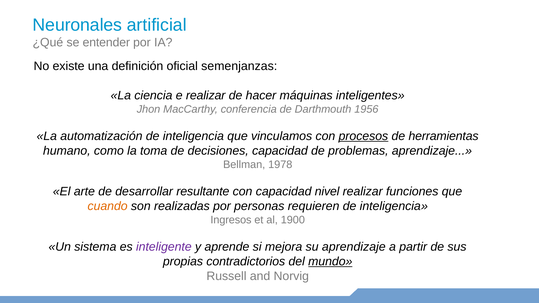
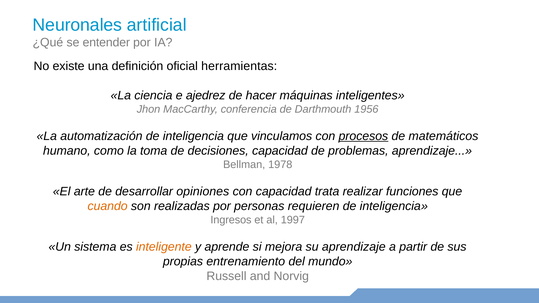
semenjanzas: semenjanzas -> herramientas (239, 66)
e realizar: realizar -> ajedrez (206, 96)
herramientas: herramientas -> matemáticos (443, 136)
resultante: resultante -> opiniones (203, 192)
nivel: nivel -> trata (327, 192)
1900: 1900 -> 1997 (293, 220)
inteligente colour: purple -> orange (164, 247)
contradictorios: contradictorios -> entrenamiento (246, 262)
mundo underline: present -> none (330, 262)
